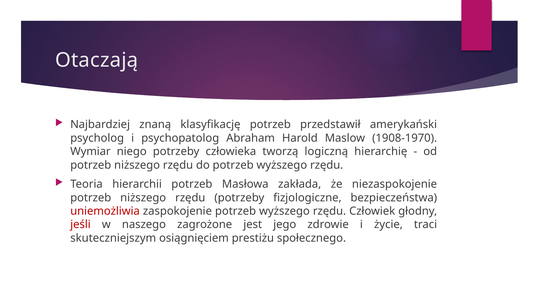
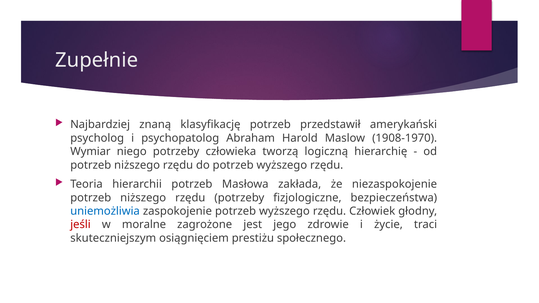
Otaczają: Otaczają -> Zupełnie (97, 60)
uniemożliwia colour: red -> blue (105, 211)
naszego: naszego -> moralne (144, 225)
